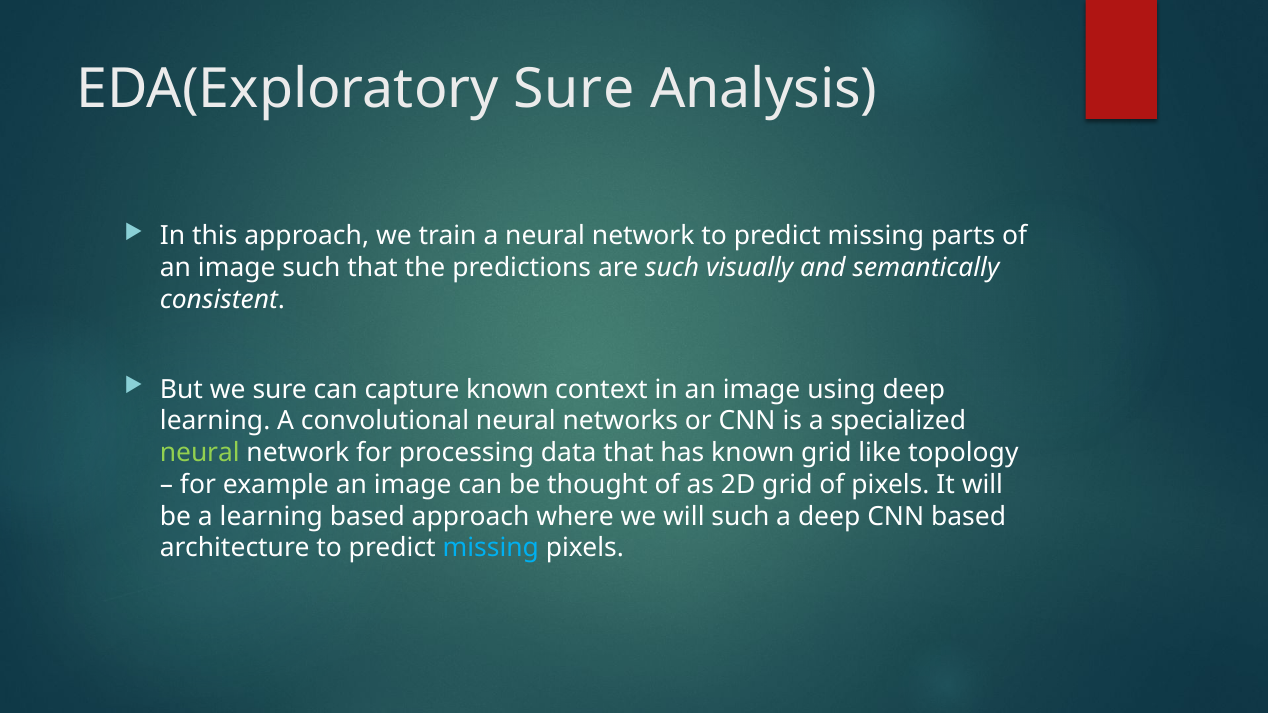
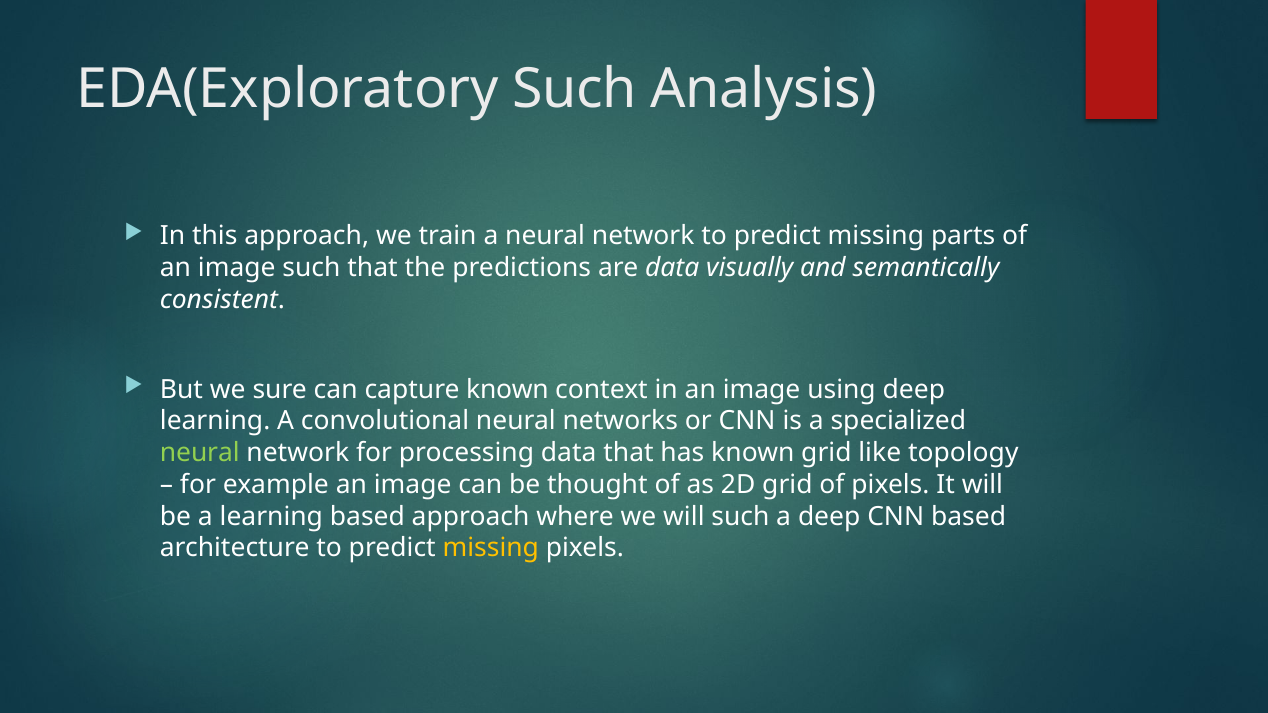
EDA(Exploratory Sure: Sure -> Such (575, 89)
are such: such -> data (672, 268)
missing colour: light blue -> yellow (491, 548)
